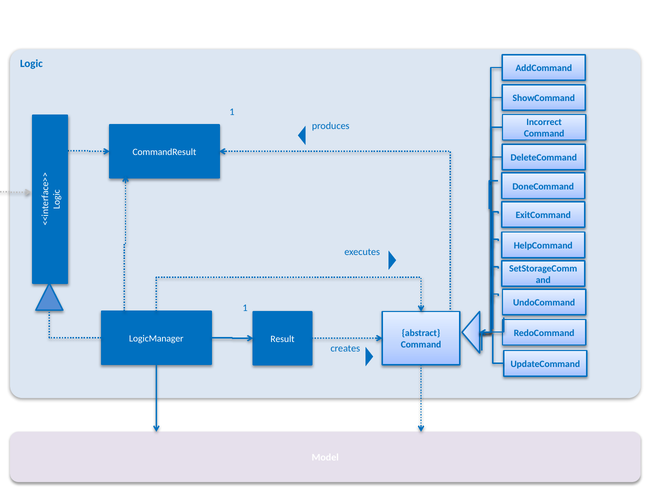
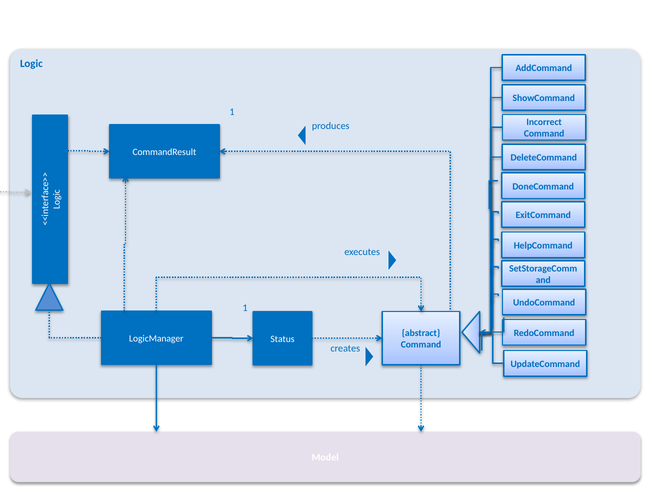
Result: Result -> Status (282, 339)
